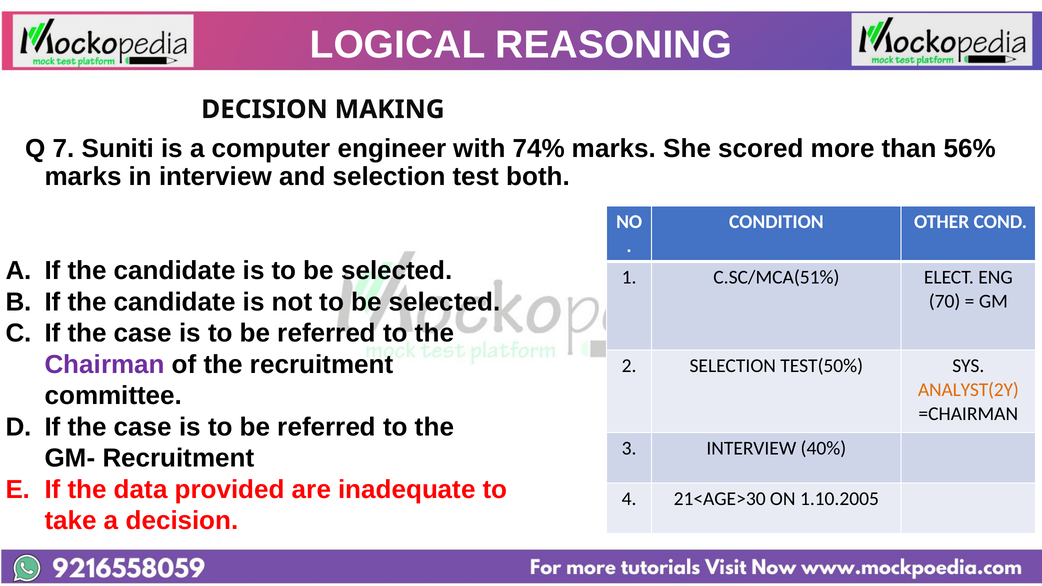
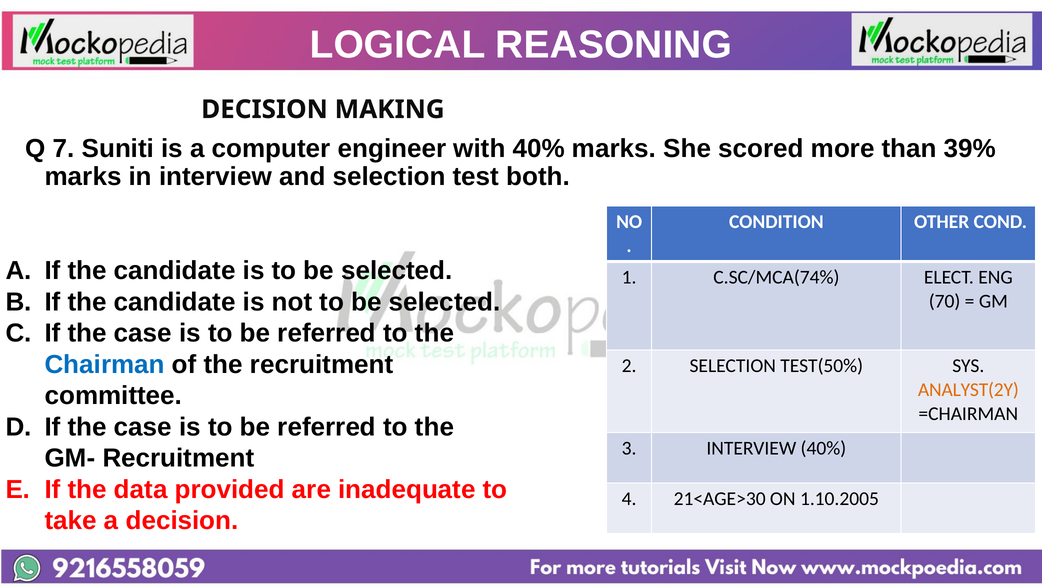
with 74%: 74% -> 40% (539, 148)
56%: 56% -> 39% (970, 148)
C.SC/MCA(51%: C.SC/MCA(51% -> C.SC/MCA(74% (776, 278)
Chairman colour: purple -> blue (105, 365)
